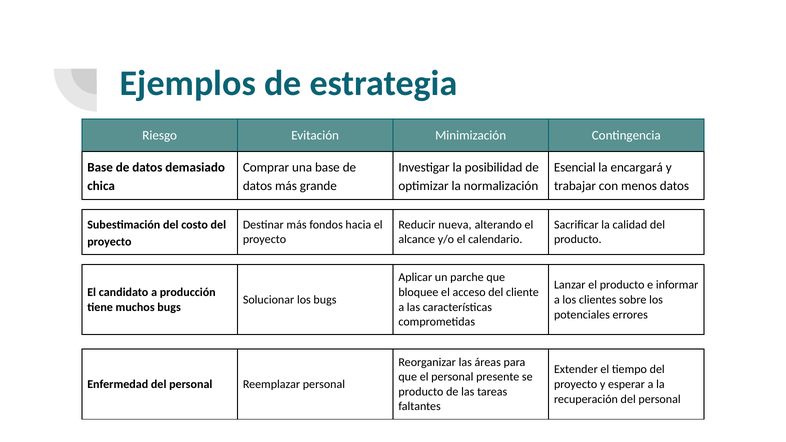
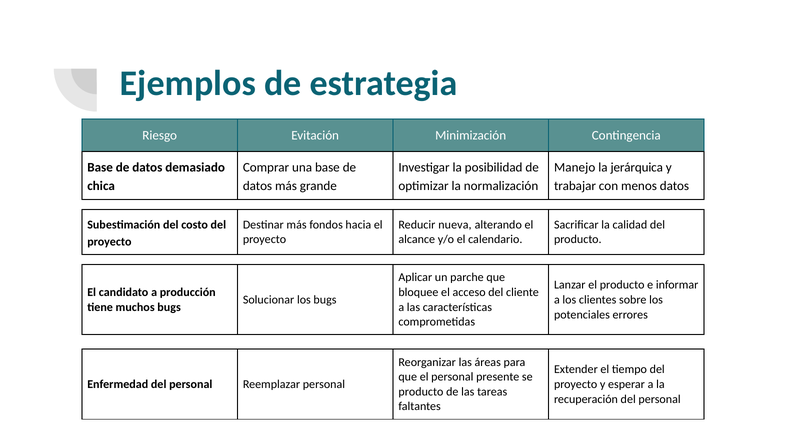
Esencial: Esencial -> Manejo (575, 168)
encargará: encargará -> jerárquica (637, 168)
